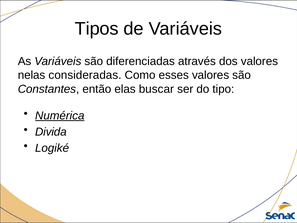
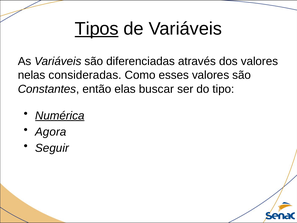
Tipos underline: none -> present (97, 29)
Divida: Divida -> Agora (51, 132)
Logiké: Logiké -> Seguir (52, 148)
